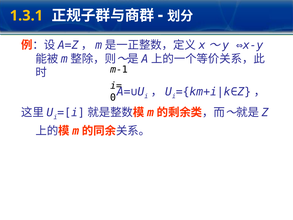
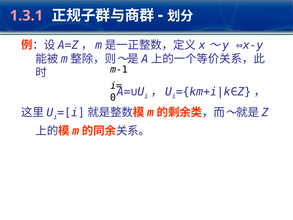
1.3.1 colour: yellow -> pink (26, 16)
